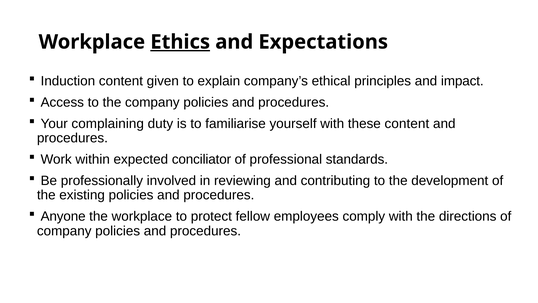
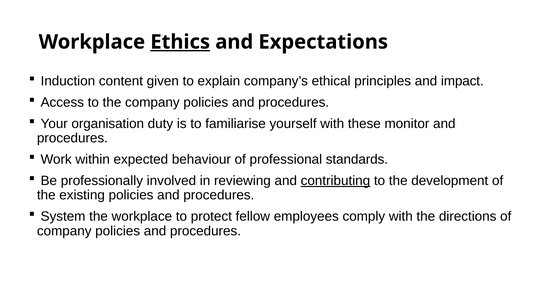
complaining: complaining -> organisation (108, 123)
these content: content -> monitor (407, 123)
conciliator: conciliator -> behaviour (201, 159)
contributing underline: none -> present (335, 180)
Anyone: Anyone -> System (63, 216)
